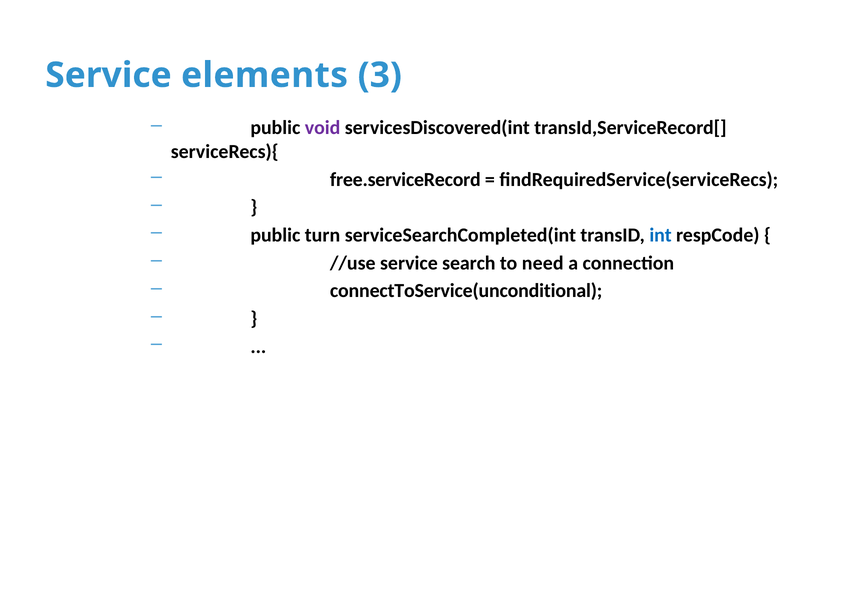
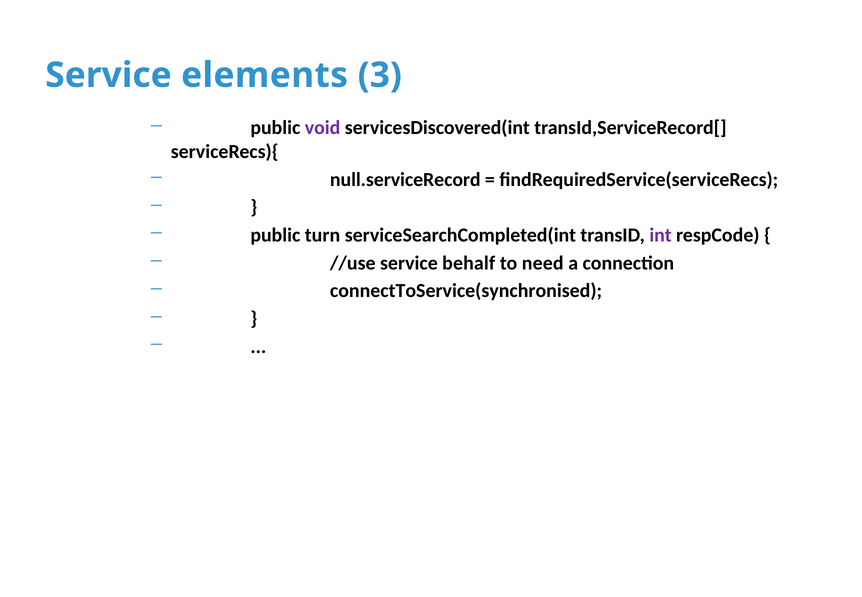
free.serviceRecord: free.serviceRecord -> null.serviceRecord (405, 179)
int colour: blue -> purple (661, 235)
search: search -> behalf (469, 263)
connectToService(unconditional: connectToService(unconditional -> connectToService(synchronised (466, 291)
